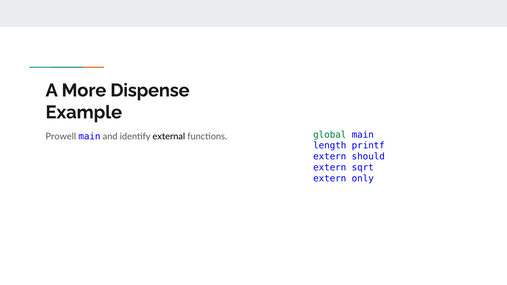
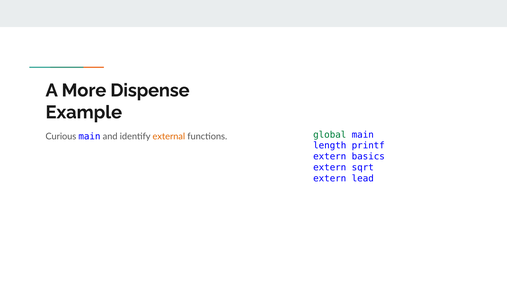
Prowell: Prowell -> Curious (61, 137)
external colour: black -> orange (169, 137)
should: should -> basics (368, 157)
only: only -> lead (363, 179)
